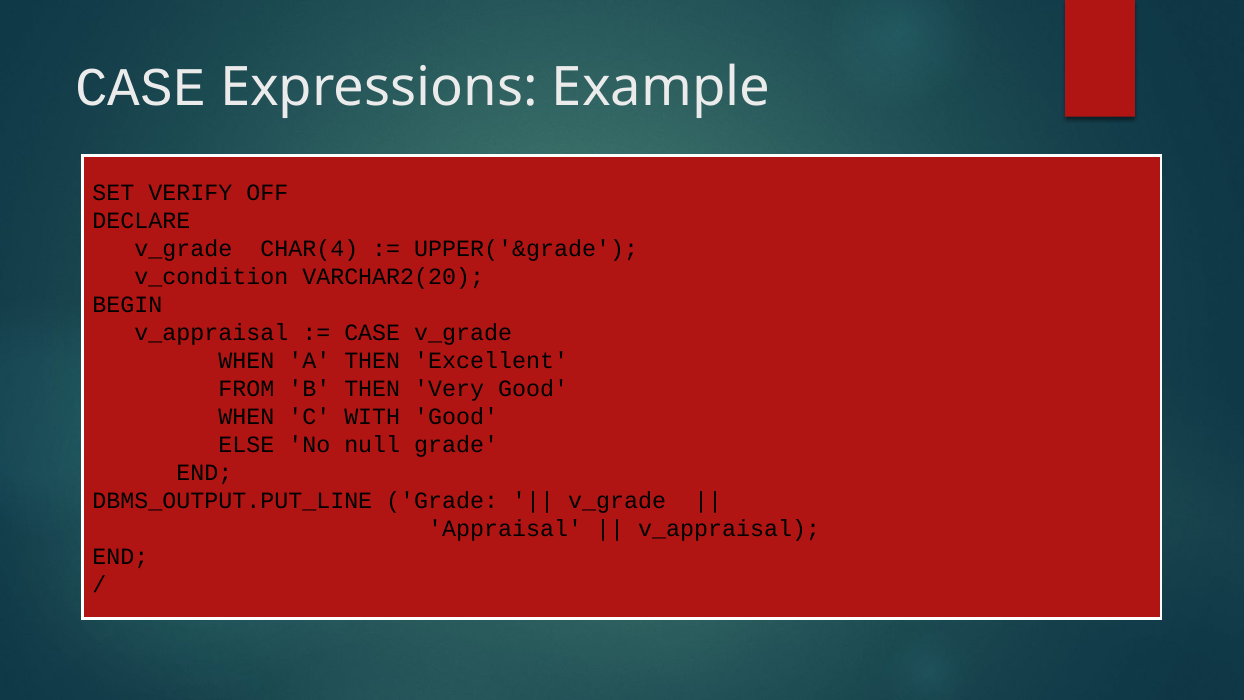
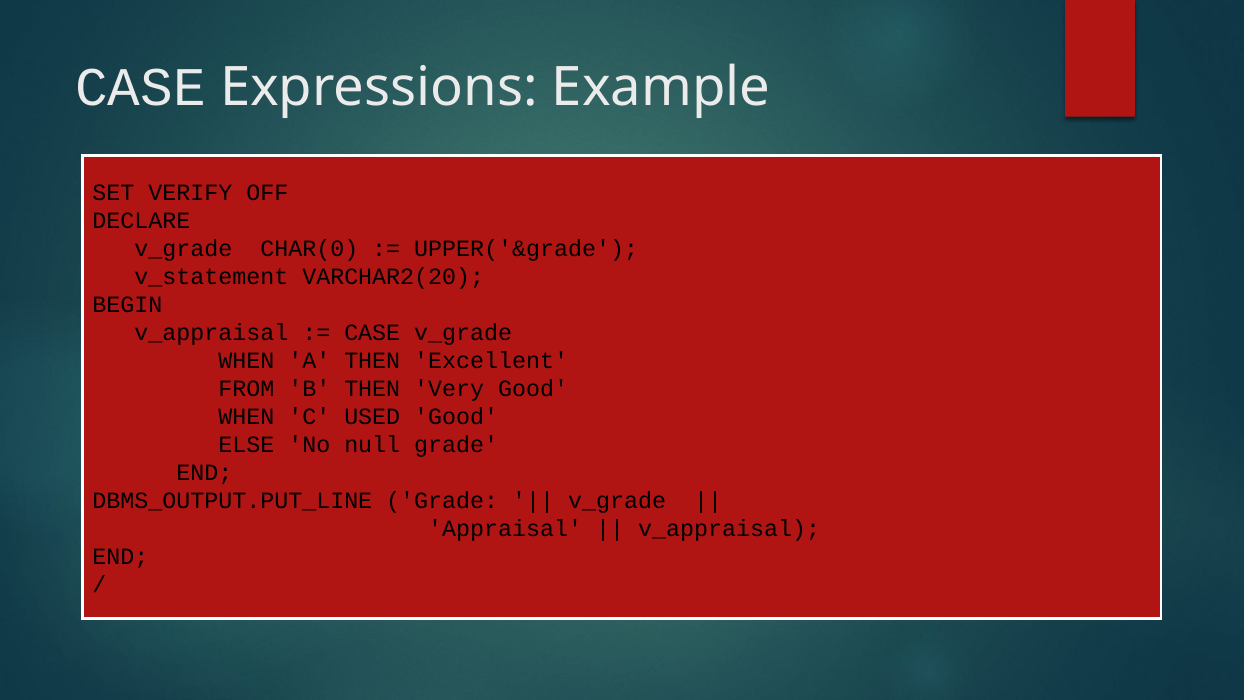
CHAR(4: CHAR(4 -> CHAR(0 (309, 249)
v_condition: v_condition -> v_statement (211, 277)
WITH: WITH -> USED (372, 417)
